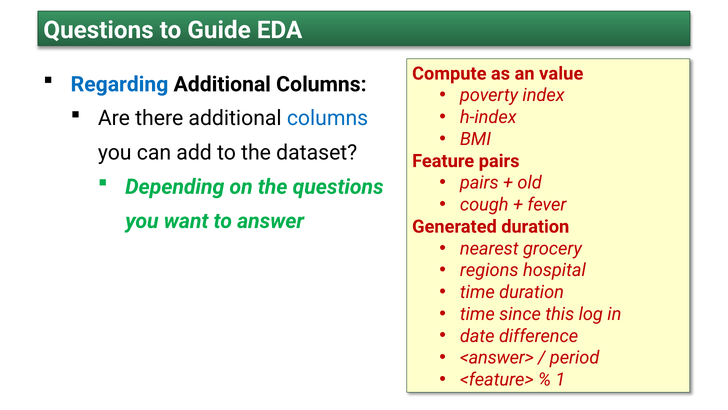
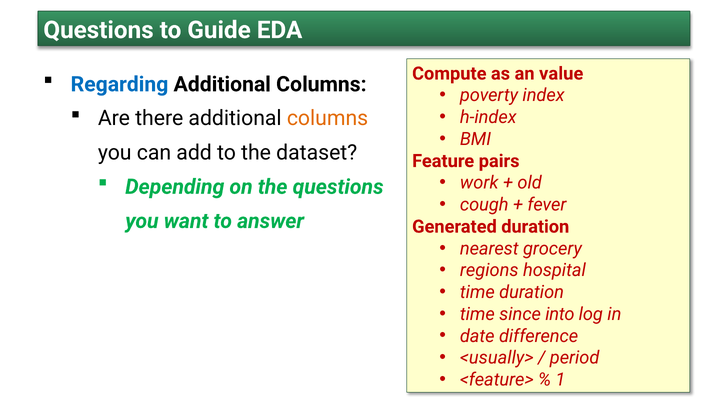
columns colour: blue -> orange (328, 118)
pairs: pairs -> work (479, 183)
this: this -> into (560, 314)
<answer>: <answer> -> <usually> (497, 357)
